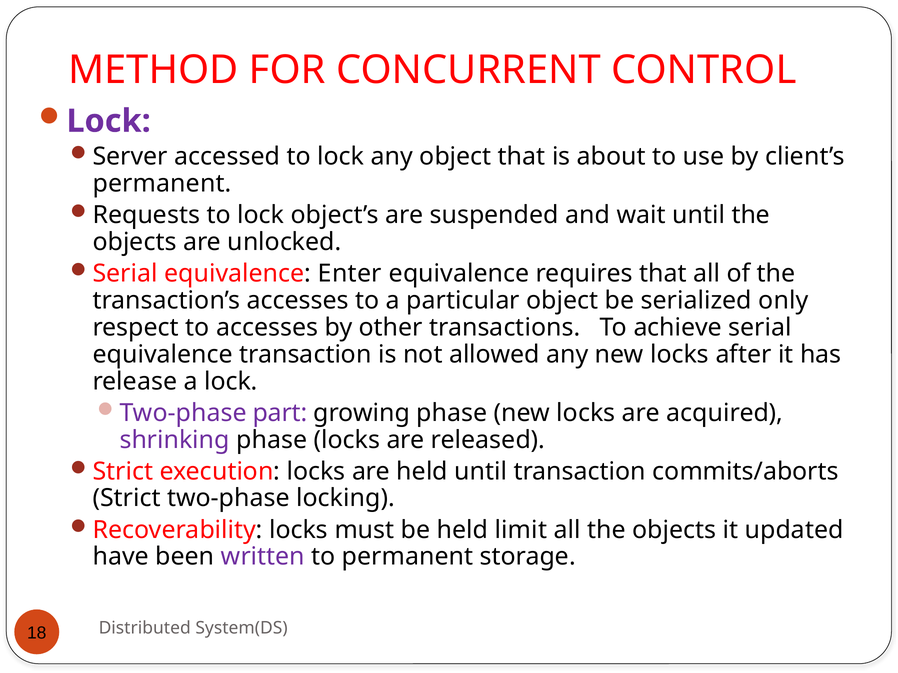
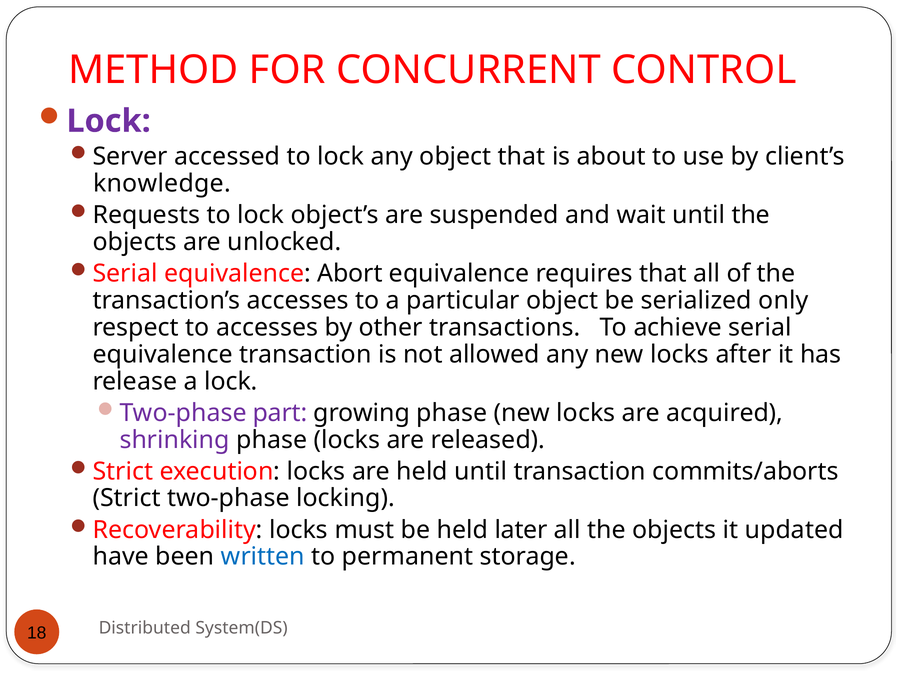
permanent: permanent -> knowledge (162, 184)
Enter: Enter -> Abort (350, 274)
limit: limit -> later (521, 530)
written colour: purple -> blue (263, 557)
